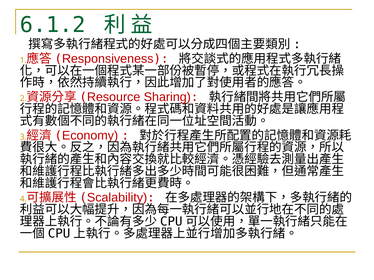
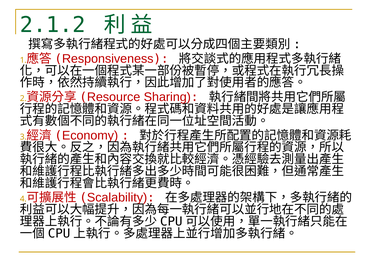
6.1.2: 6.1.2 -> 2.1.2 (53, 25)
